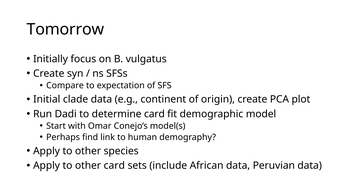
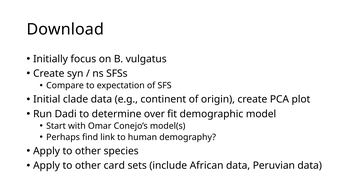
Tomorrow: Tomorrow -> Download (65, 29)
determine card: card -> over (154, 114)
